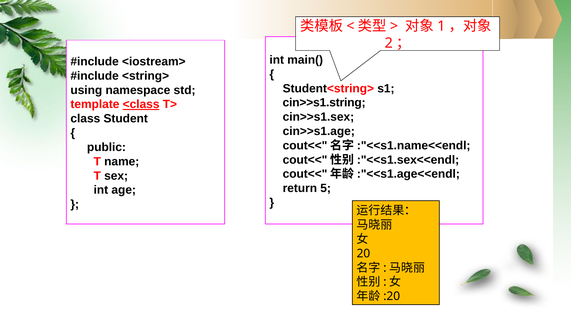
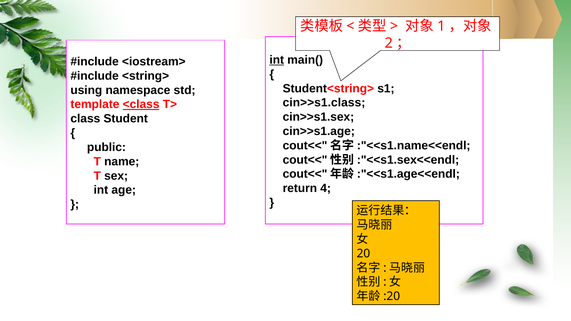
int underline: none -> present (277, 60)
cin>>s1.string: cin>>s1.string -> cin>>s1.class (324, 103)
5: 5 -> 4 (326, 188)
